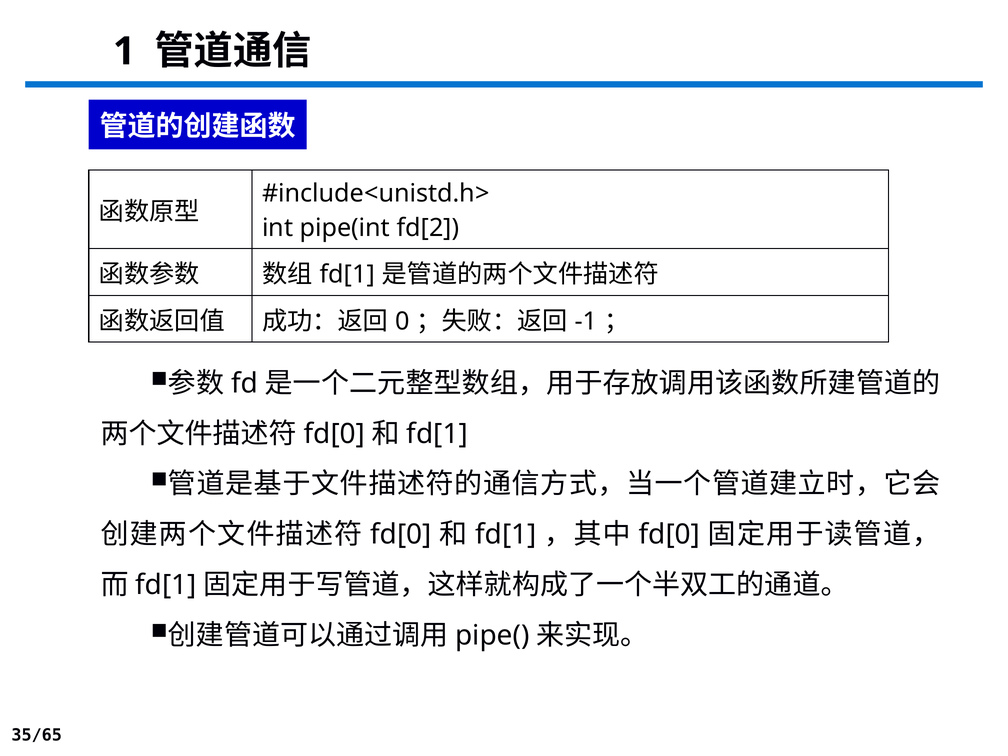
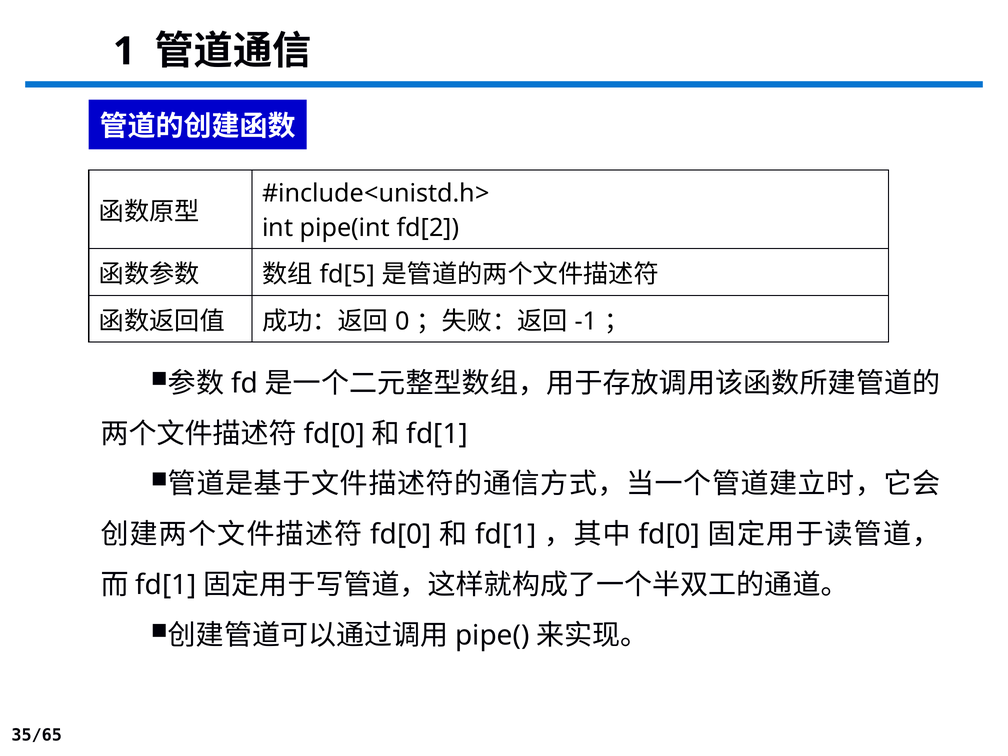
fd[1: fd[1 -> fd[5 (347, 275)
